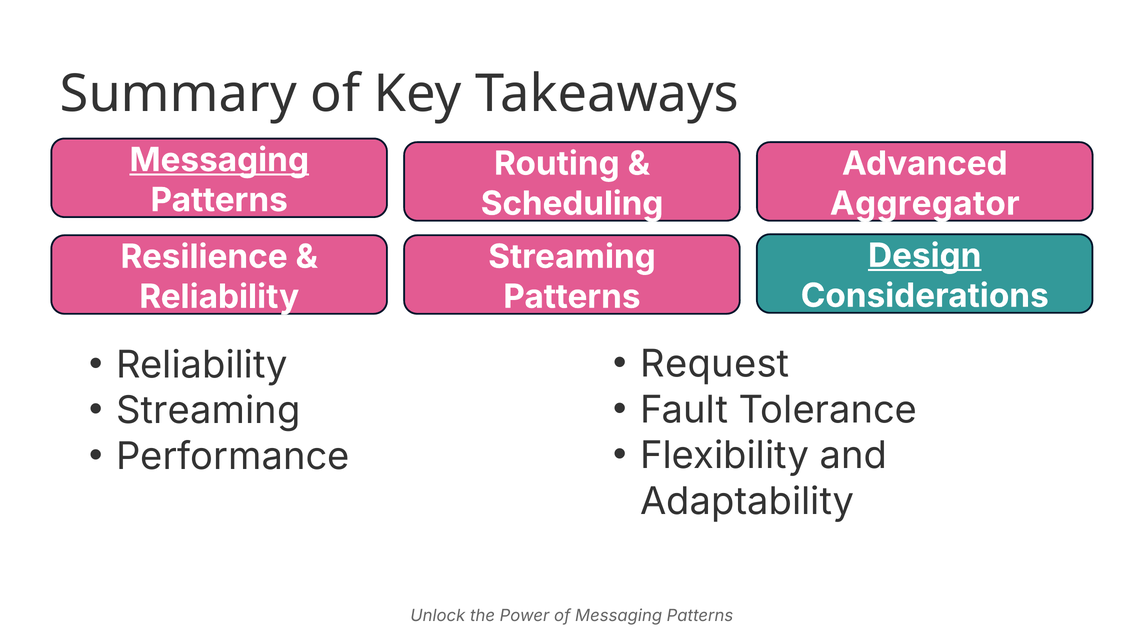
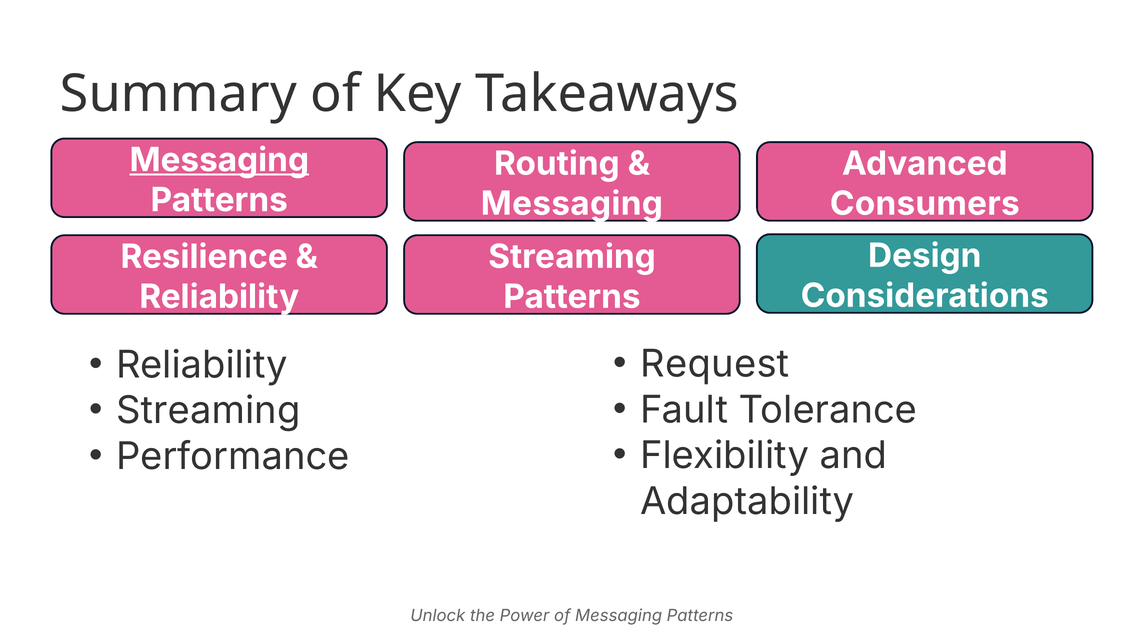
Scheduling: Scheduling -> Messaging (572, 204)
Aggregator: Aggregator -> Consumers (925, 204)
Design underline: present -> none (925, 256)
